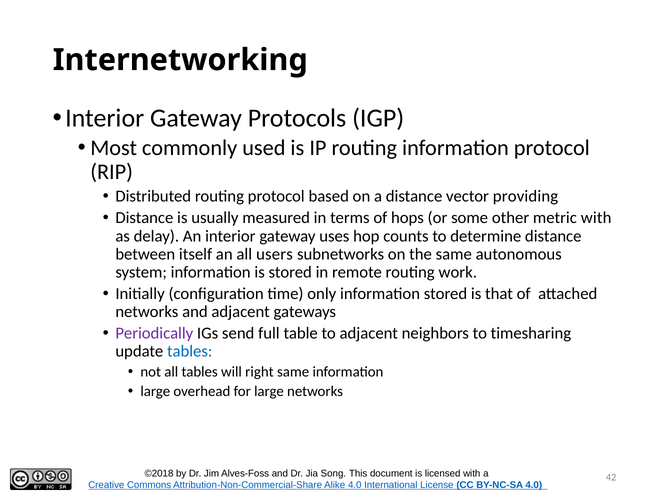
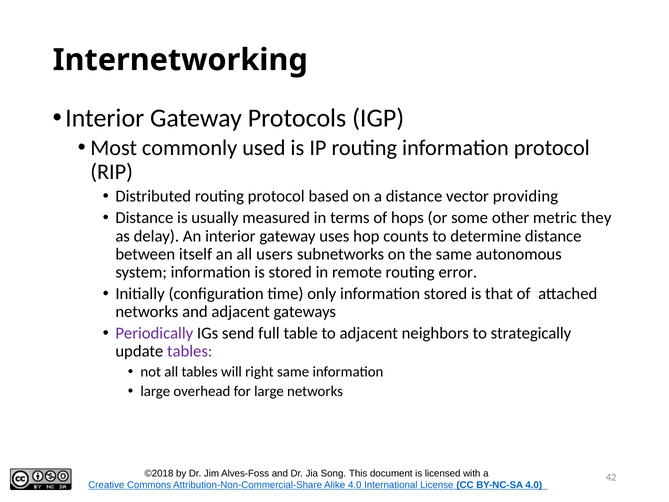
metric with: with -> they (596, 218)
work: work -> error (458, 272)
timesharing: timesharing -> strategically (531, 333)
tables colour: blue -> purple (190, 351)
